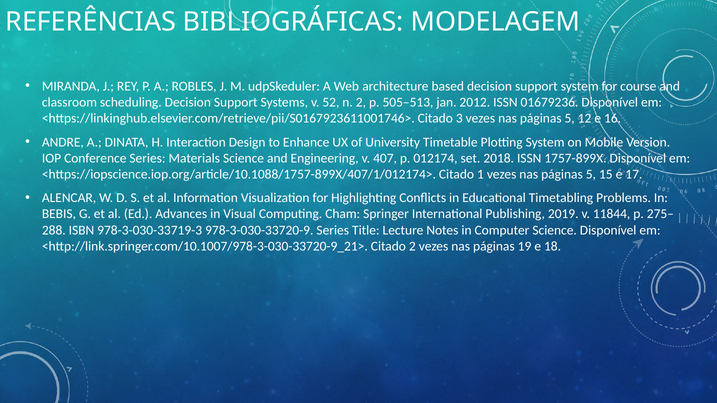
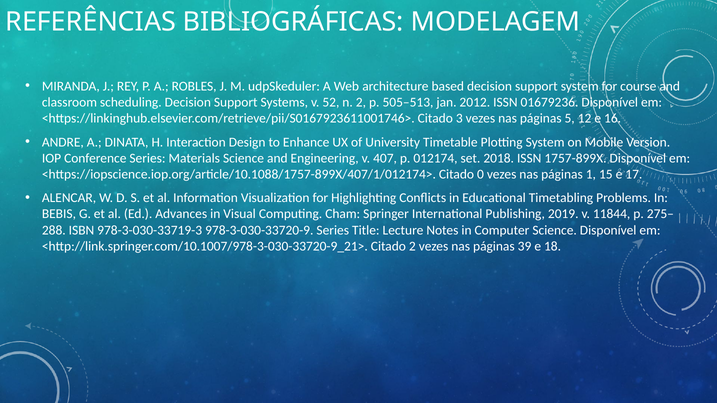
1: 1 -> 0 (481, 174)
5: 5 -> 1 (591, 174)
19: 19 -> 39 (525, 246)
